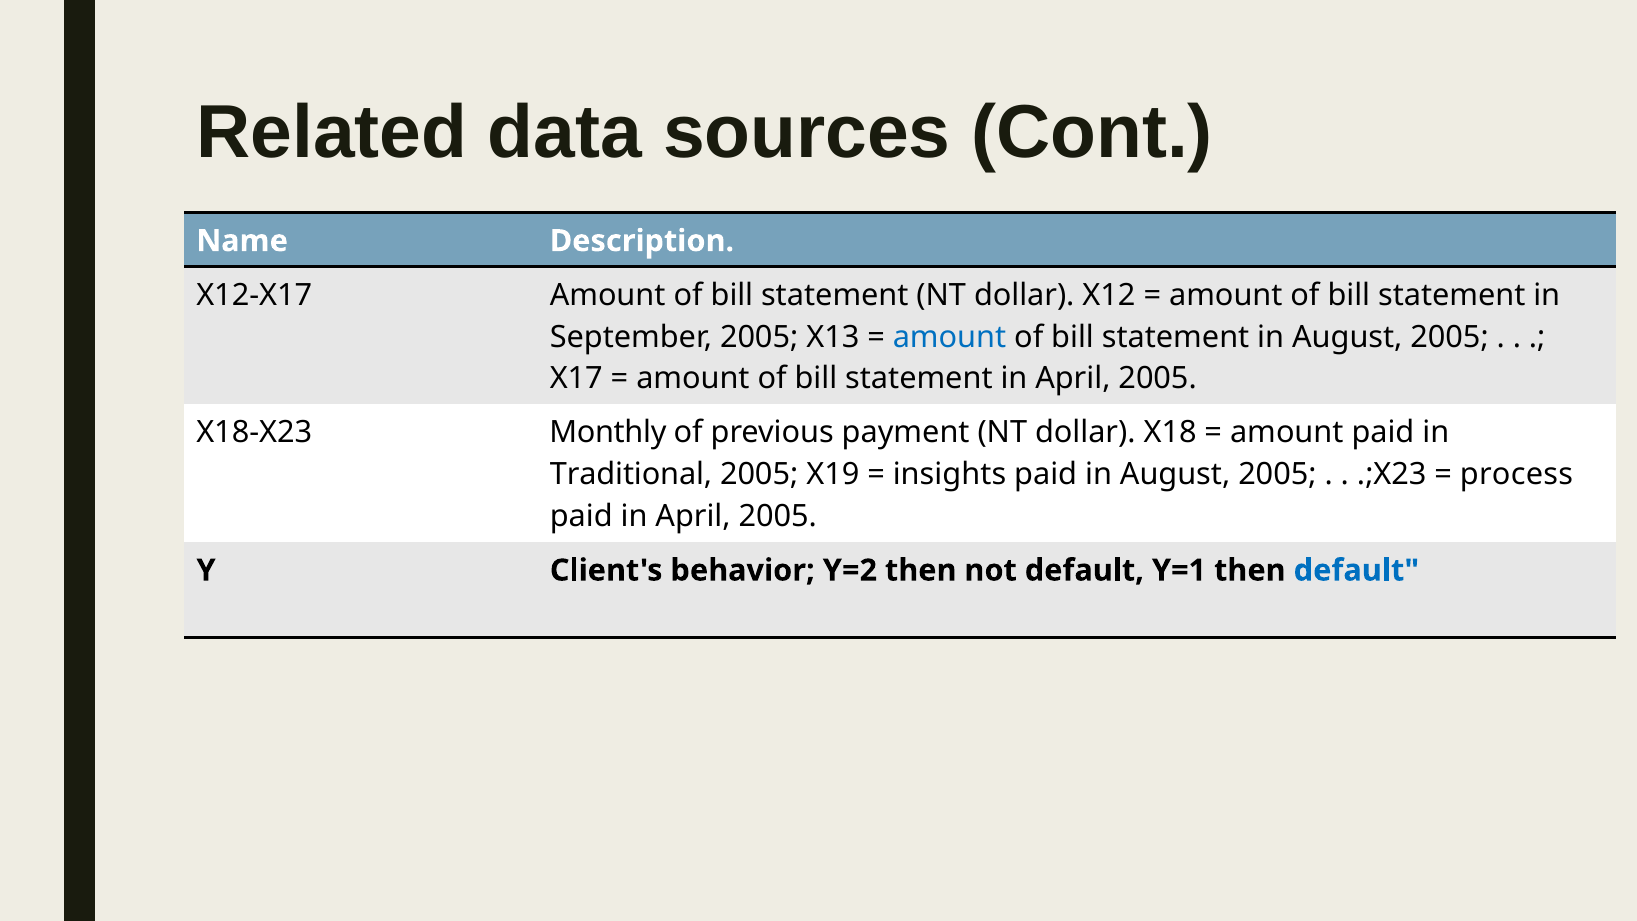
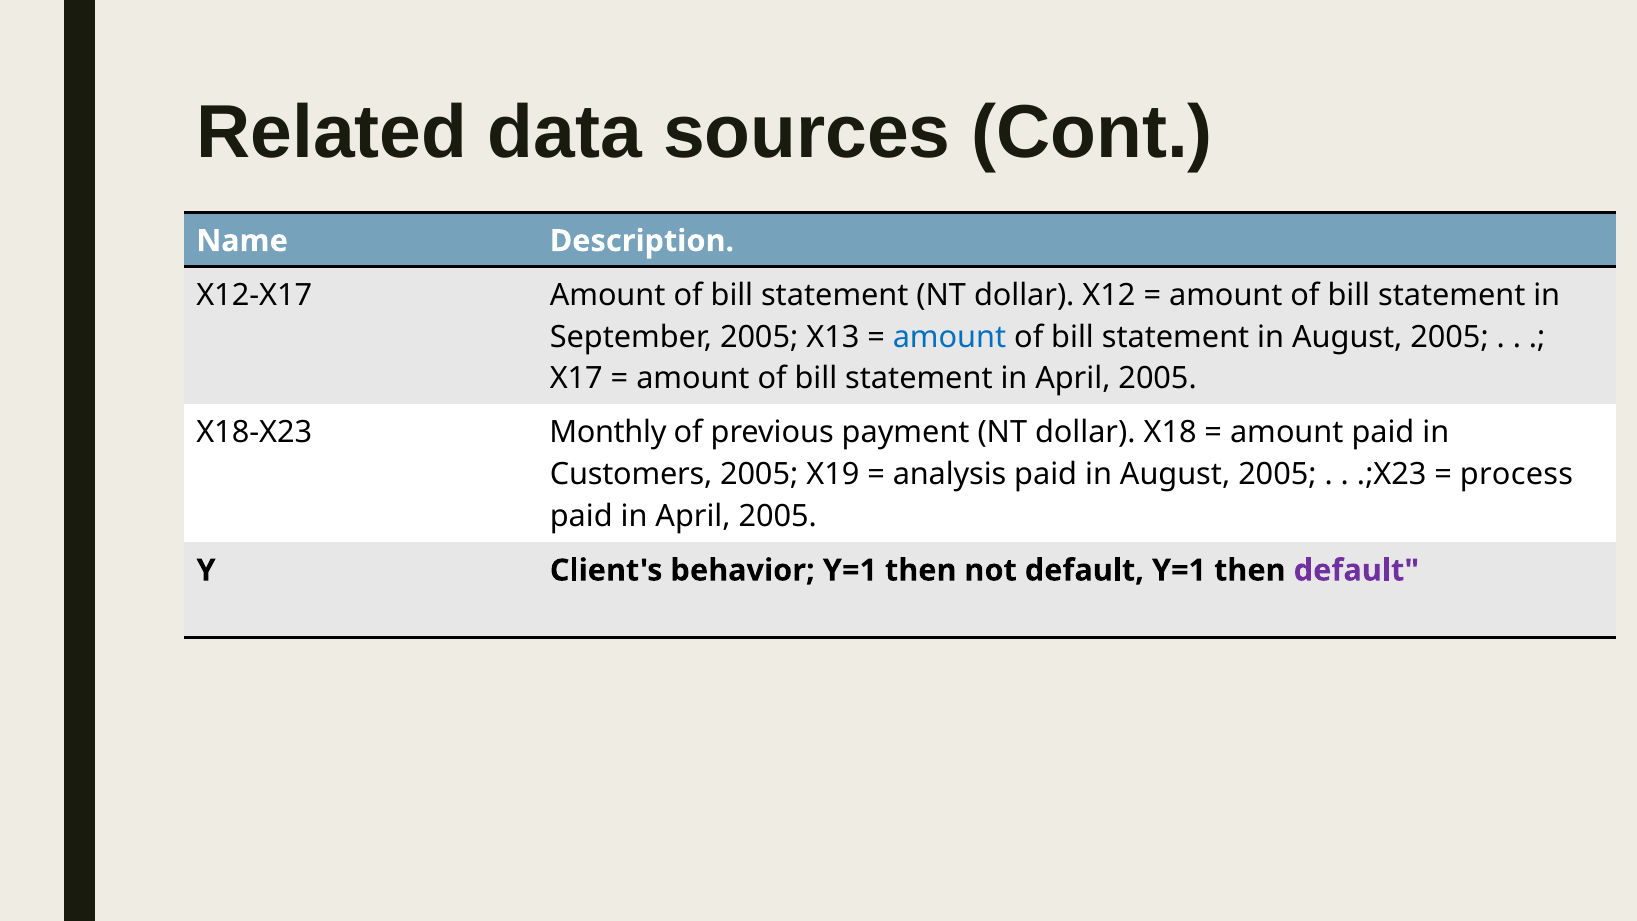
Traditional: Traditional -> Customers (631, 474)
insights: insights -> analysis (950, 474)
behavior Y=2: Y=2 -> Y=1 (850, 570)
default colour: blue -> purple (1356, 570)
